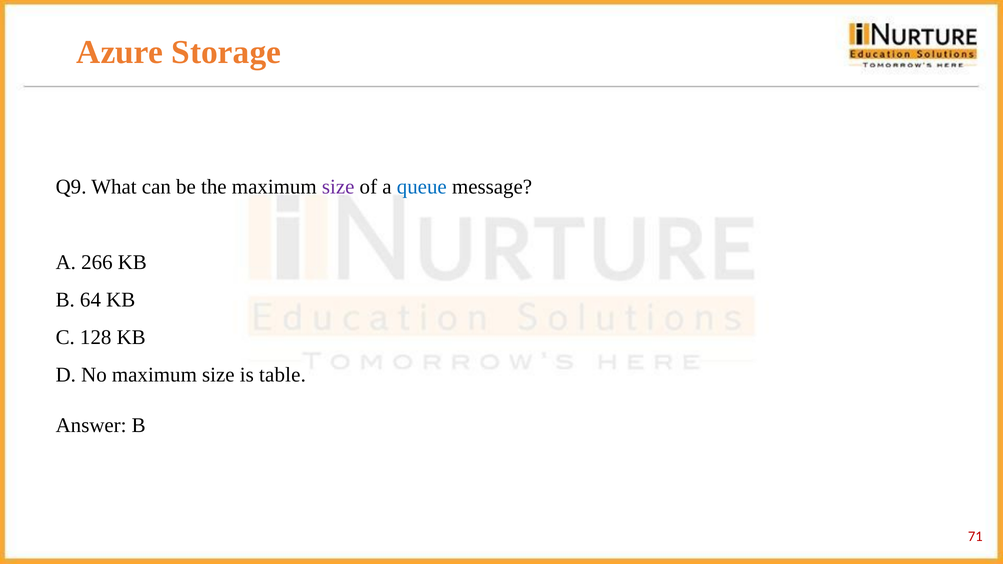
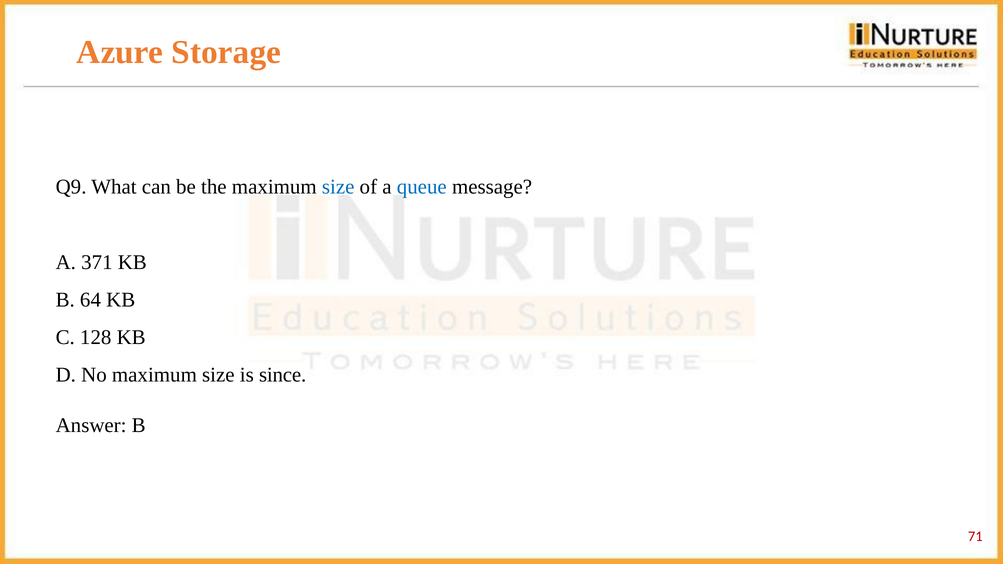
size colour: purple -> blue (338, 187)
266: 266 -> 371 (97, 262)
table: table -> since (283, 375)
